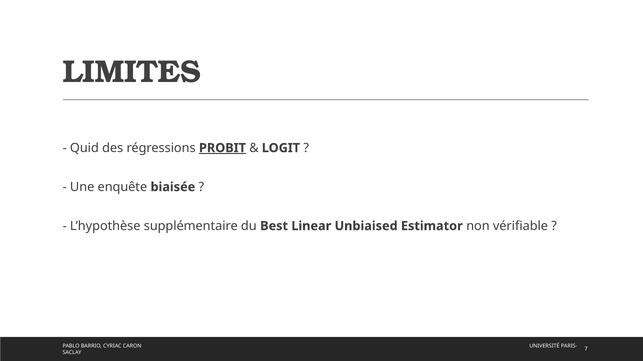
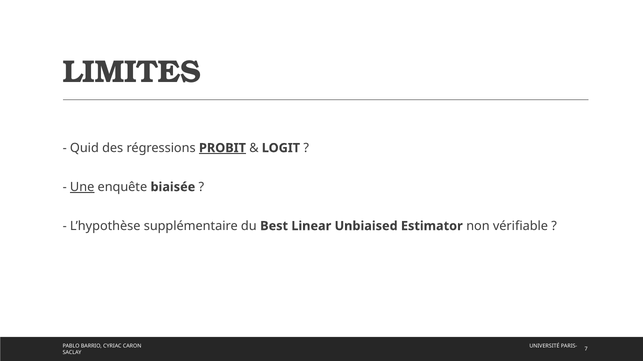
Une underline: none -> present (82, 187)
